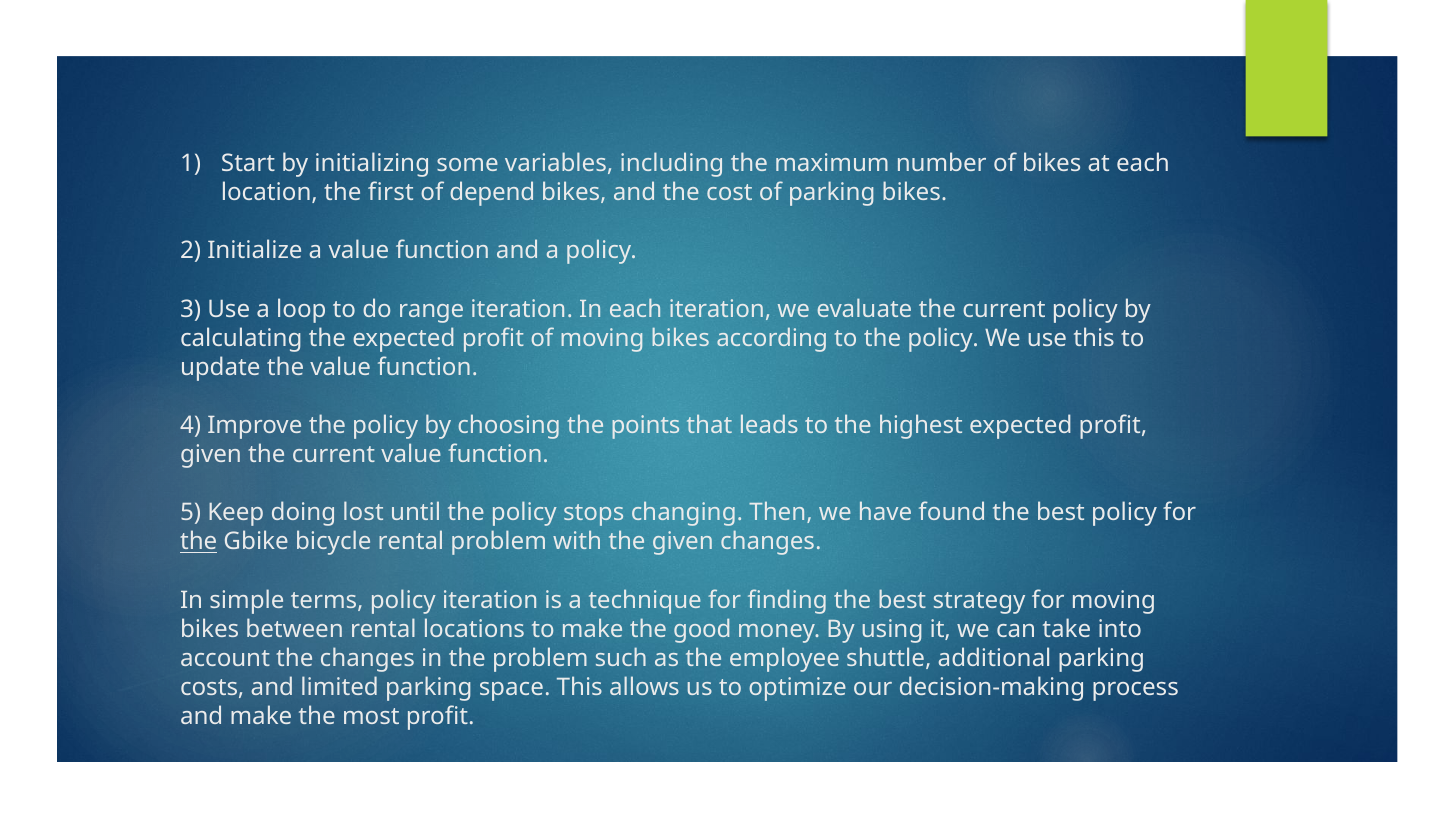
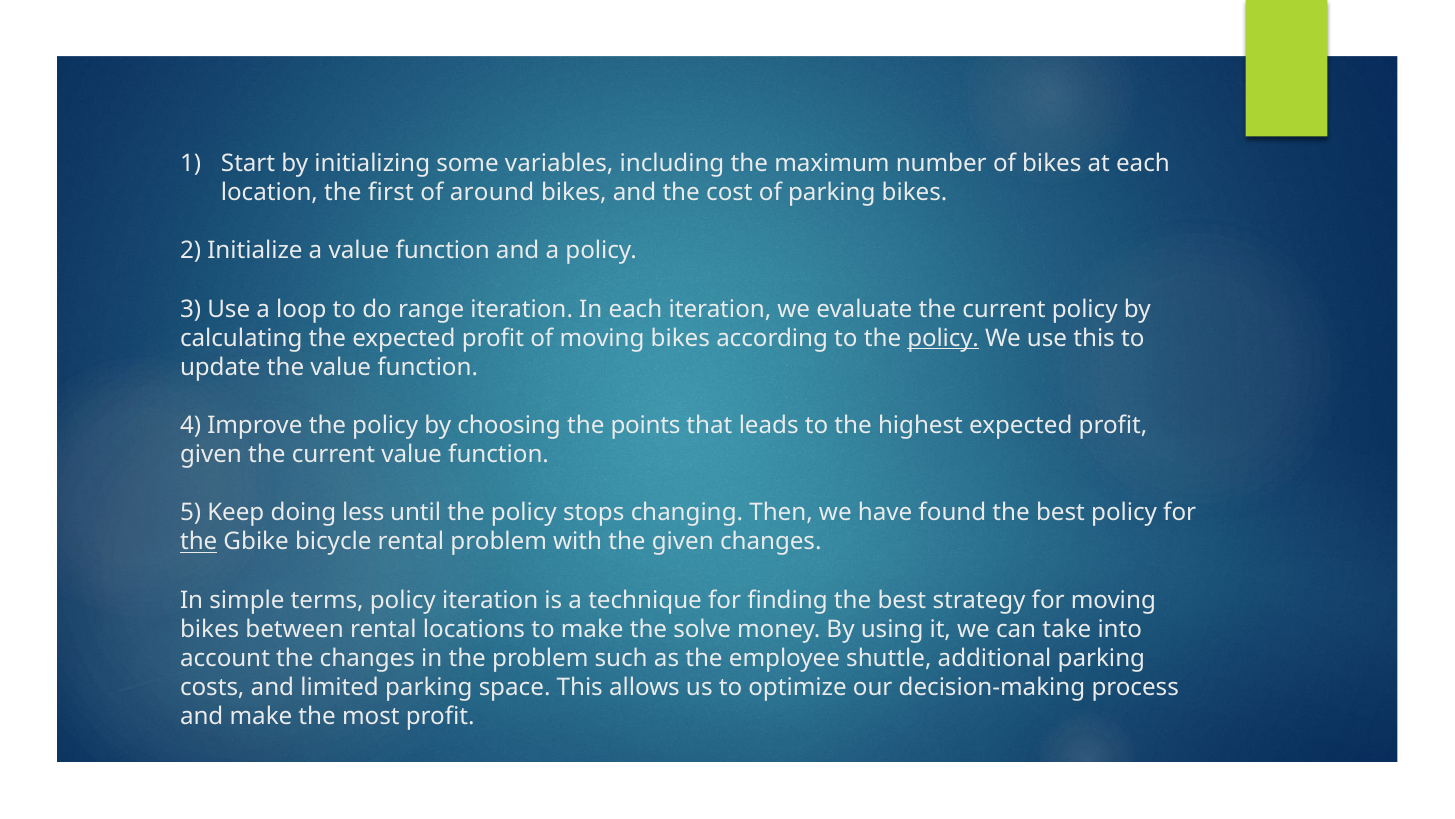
depend: depend -> around (492, 192)
policy underline: none -> present (943, 338)
lost: lost -> less (363, 512)
good: good -> solve (702, 629)
